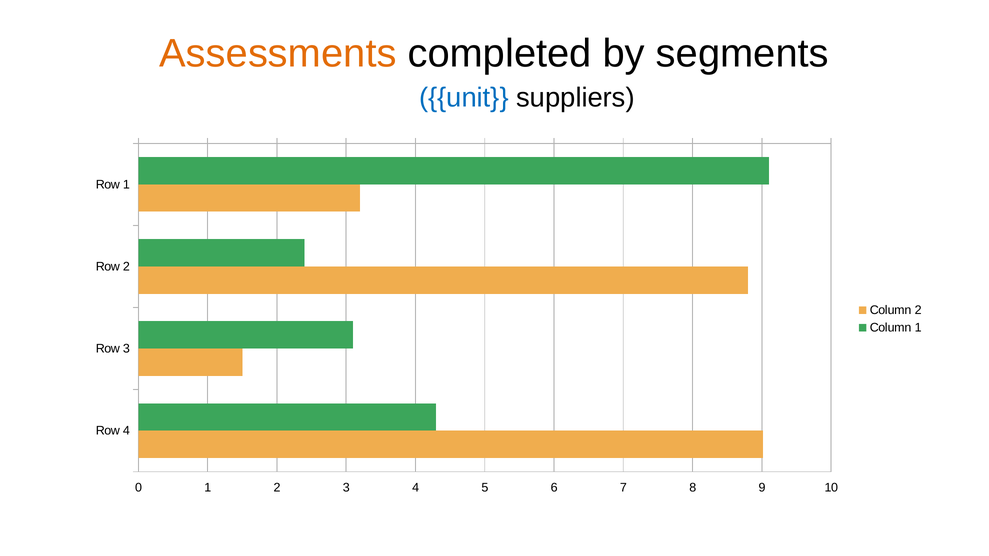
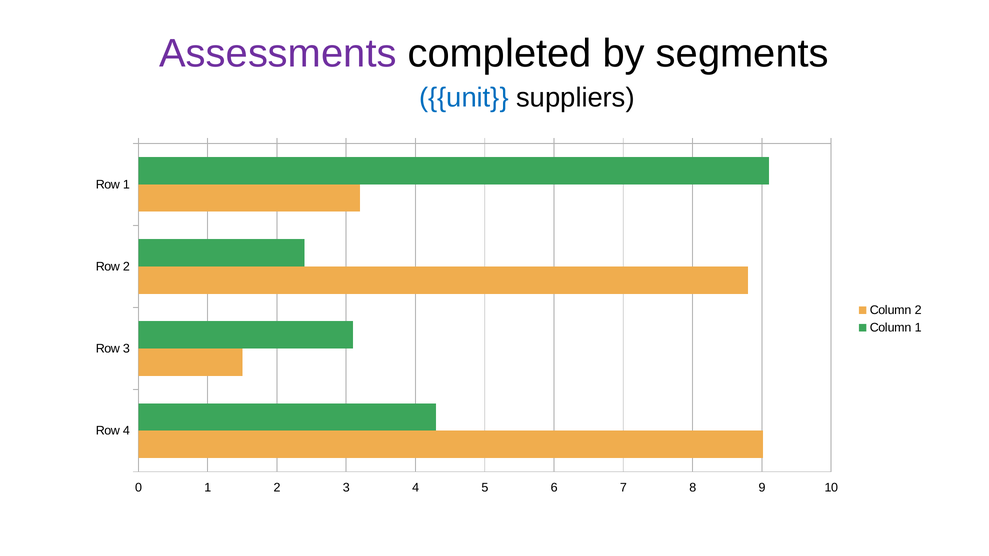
Assessments colour: orange -> purple (278, 54)
